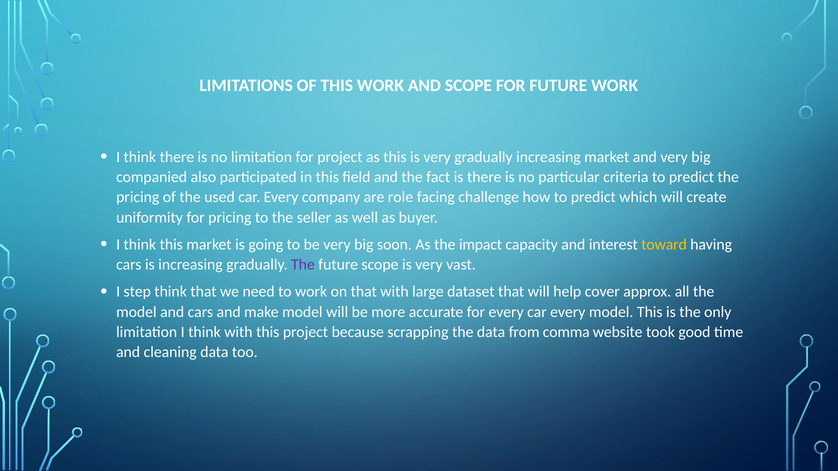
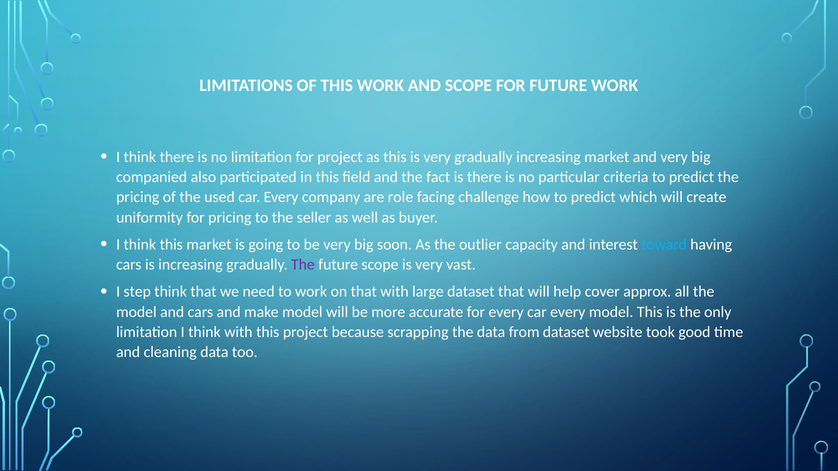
impact: impact -> outlier (480, 245)
toward colour: yellow -> light blue (664, 245)
from comma: comma -> dataset (566, 332)
